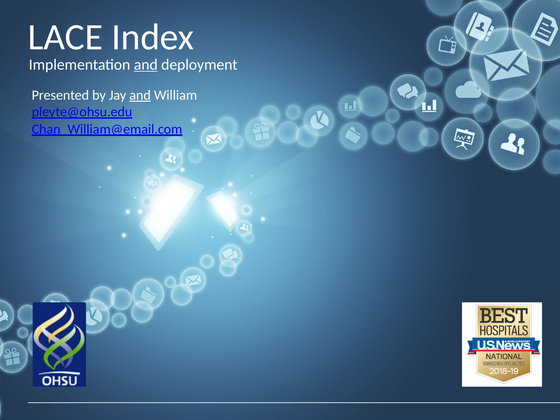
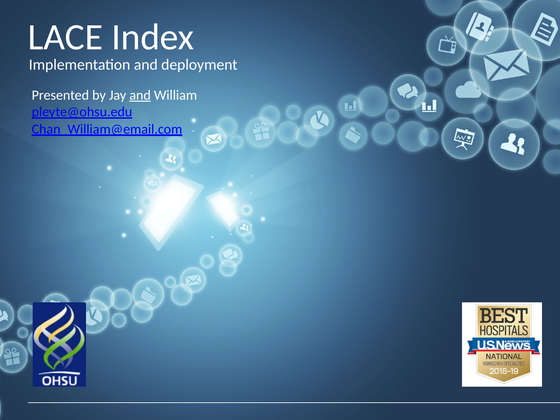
and underline: present -> none (146, 65)
